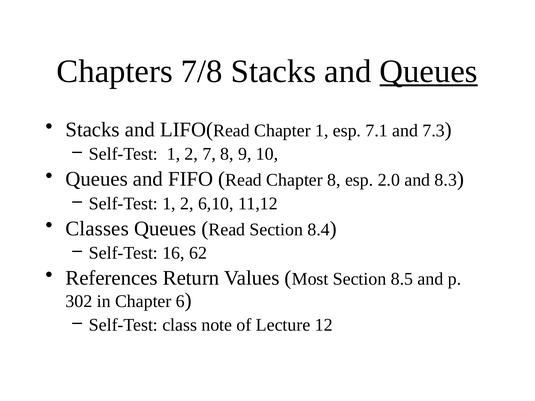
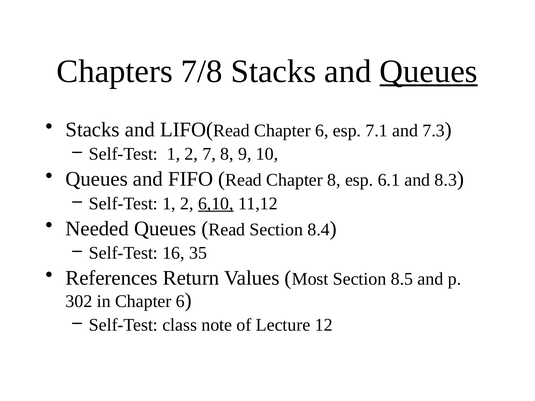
Read Chapter 1: 1 -> 6 (322, 131)
2.0: 2.0 -> 6.1 (389, 180)
6,10 underline: none -> present (216, 204)
Classes: Classes -> Needed (97, 229)
62: 62 -> 35 (198, 253)
